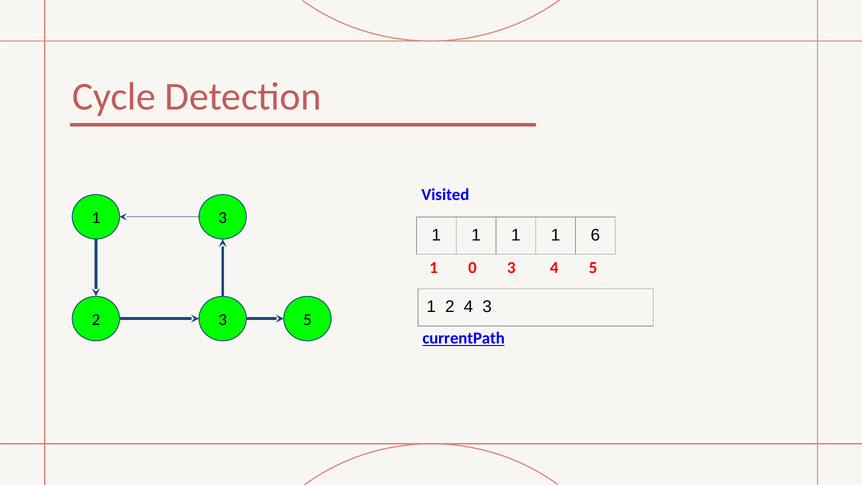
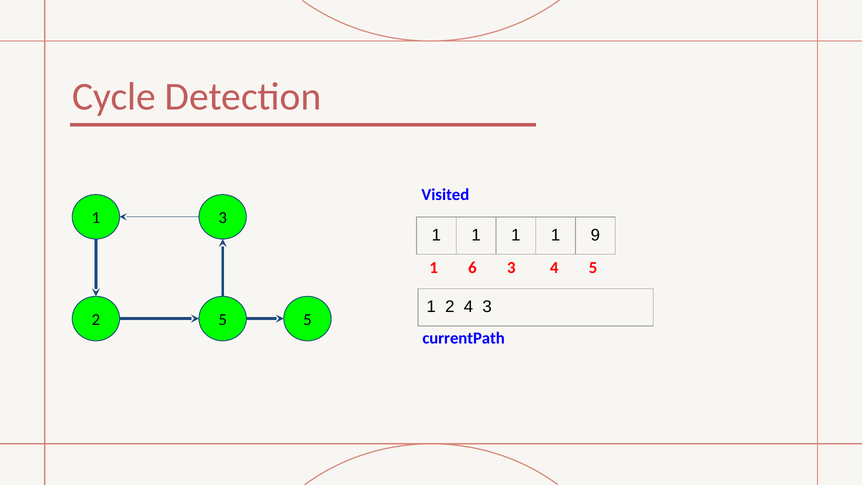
6: 6 -> 9 (595, 235)
0: 0 -> 6 (472, 267)
2 3: 3 -> 5 (223, 320)
currentPath underline: present -> none (464, 338)
